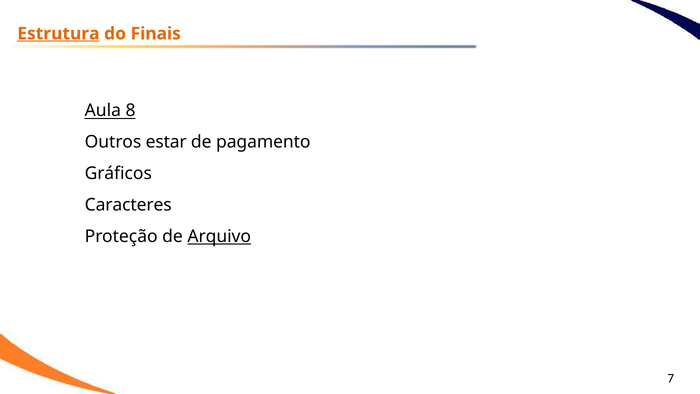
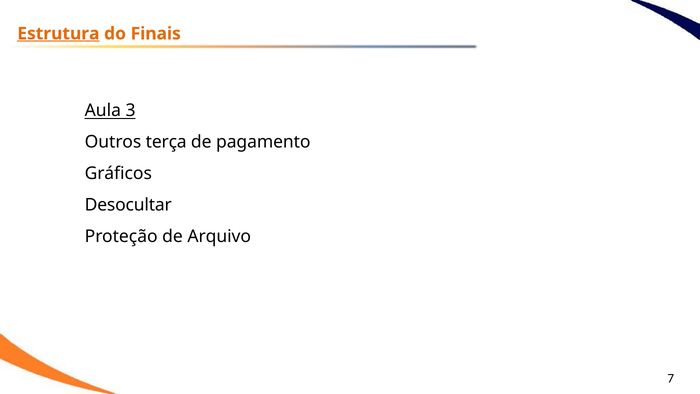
8: 8 -> 3 (131, 110)
estar: estar -> terça (166, 142)
Caracteres: Caracteres -> Desocultar (128, 205)
Arquivo underline: present -> none (219, 236)
